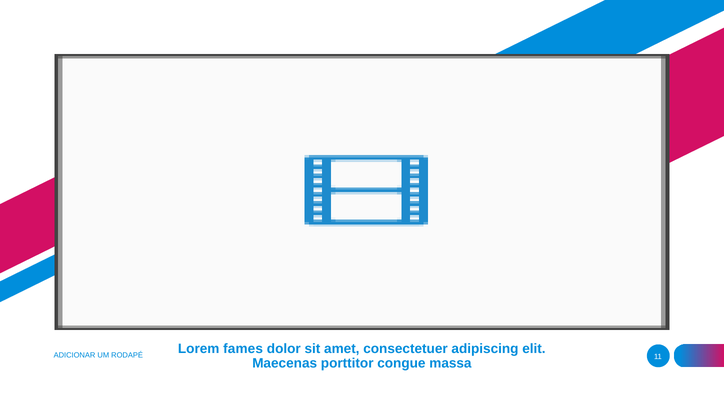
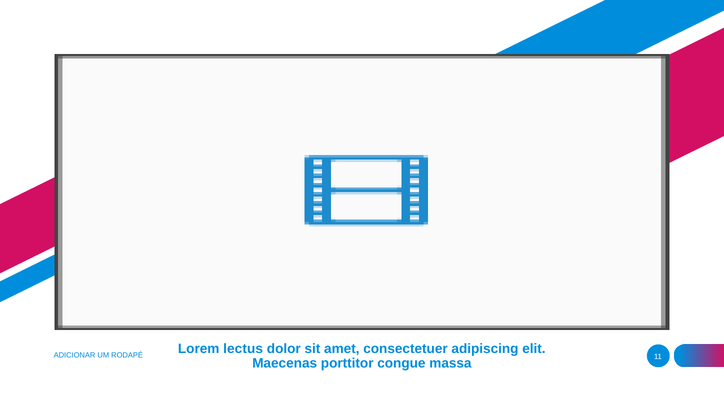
fames: fames -> lectus (243, 349)
